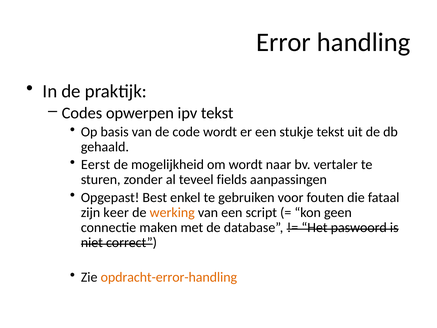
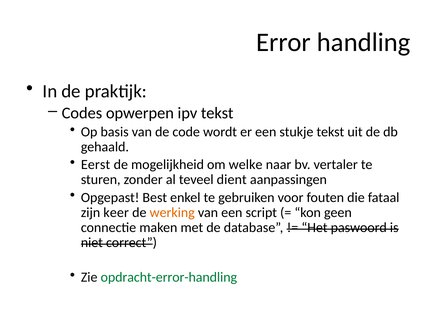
om wordt: wordt -> welke (246, 165)
fields: fields -> dient (232, 180)
opdracht-error-handling colour: orange -> green (169, 277)
